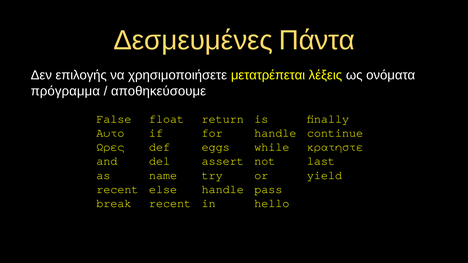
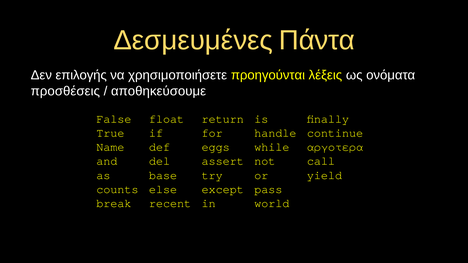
μετατρέπεται: μετατρέπεται -> προηγούνται (268, 75)
πρόγραμμα: πρόγραμμα -> προσθέσεις (65, 91)
Αυτό: Αυτό -> True (110, 133)
Ώρες: Ώρες -> Name (110, 147)
κρατήστε: κρατήστε -> αργότερα (335, 147)
last: last -> call (321, 161)
name: name -> base (163, 175)
recent: recent -> counts (117, 189)
else handle: handle -> except (223, 189)
hello: hello -> world (272, 203)
